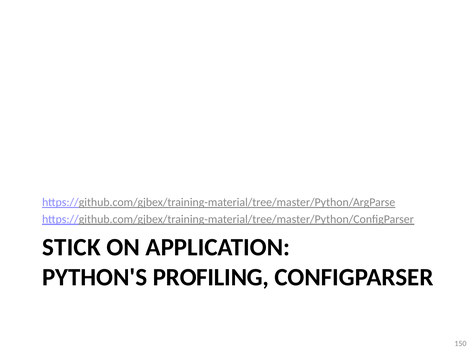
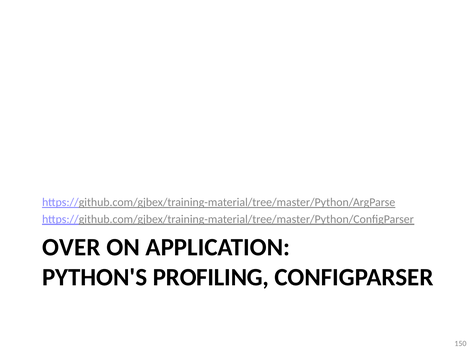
STICK: STICK -> OVER (71, 247)
